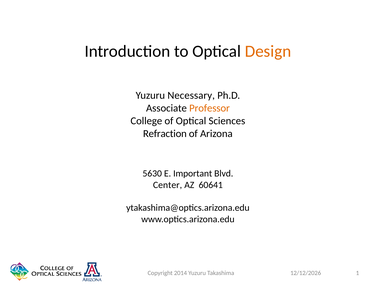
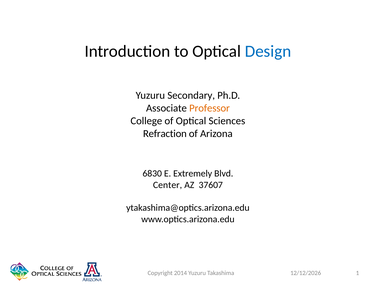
Design colour: orange -> blue (268, 51)
Necessary: Necessary -> Secondary (191, 96)
5630: 5630 -> 6830 (152, 174)
Important: Important -> Extremely (193, 174)
60641: 60641 -> 37607 (211, 185)
